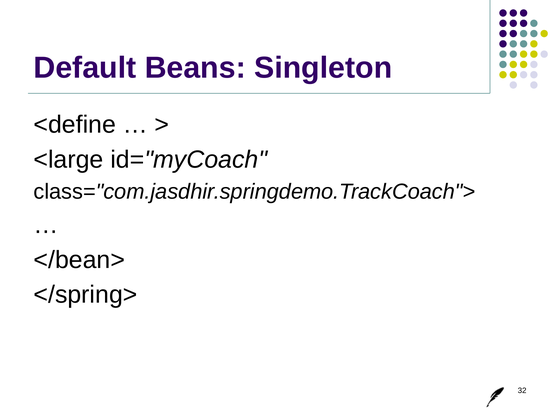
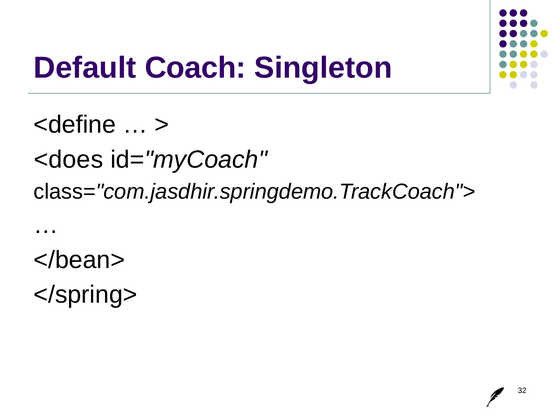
Beans: Beans -> Coach (195, 68)
<large: <large -> <does (68, 160)
